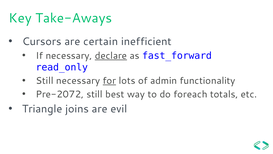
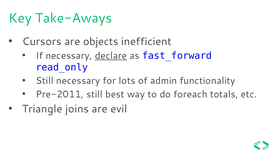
certain: certain -> objects (101, 41)
for underline: present -> none (109, 81)
Pre-2072: Pre-2072 -> Pre-2011 (60, 94)
